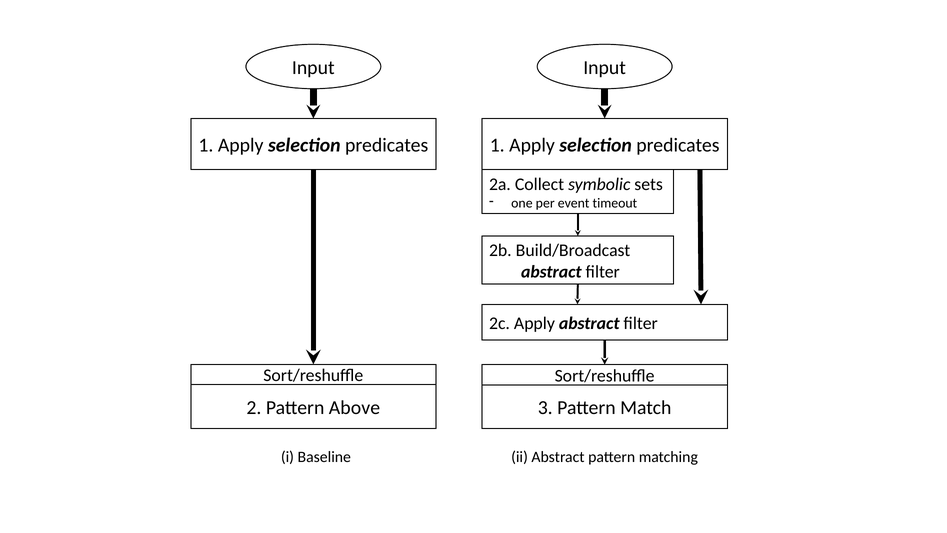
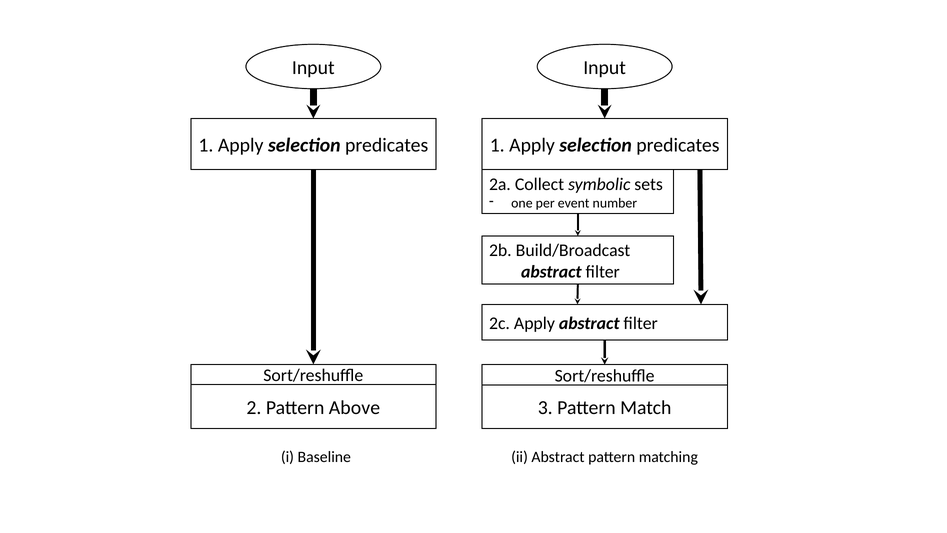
timeout: timeout -> number (615, 203)
